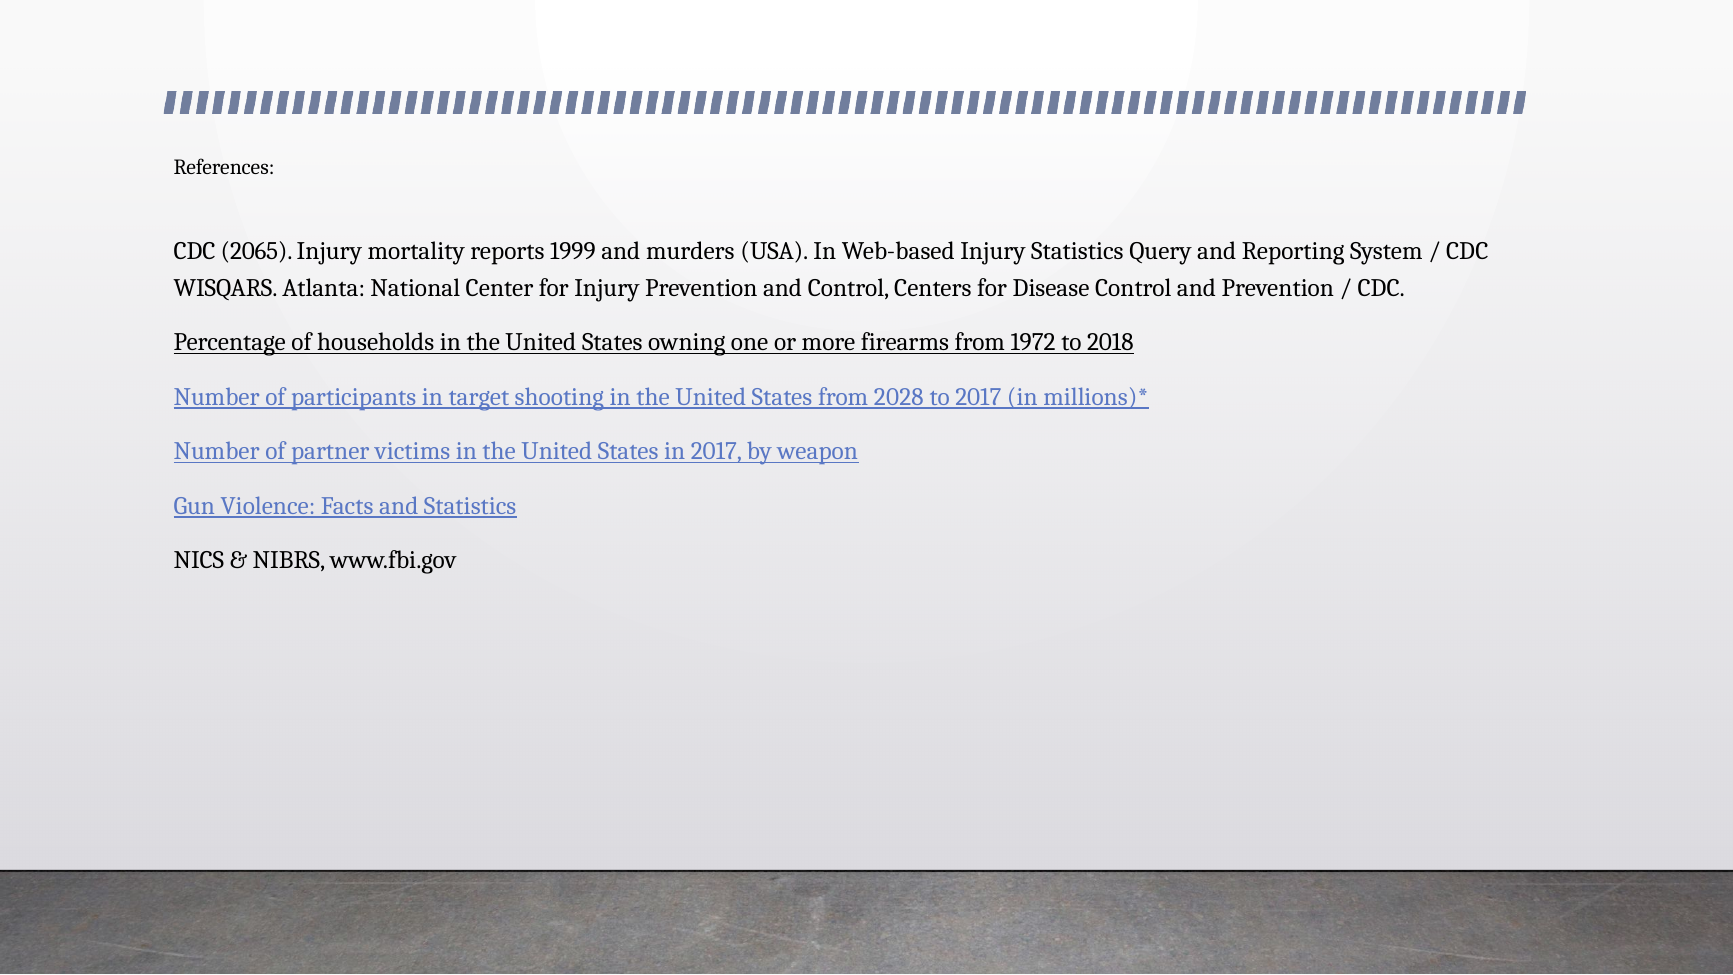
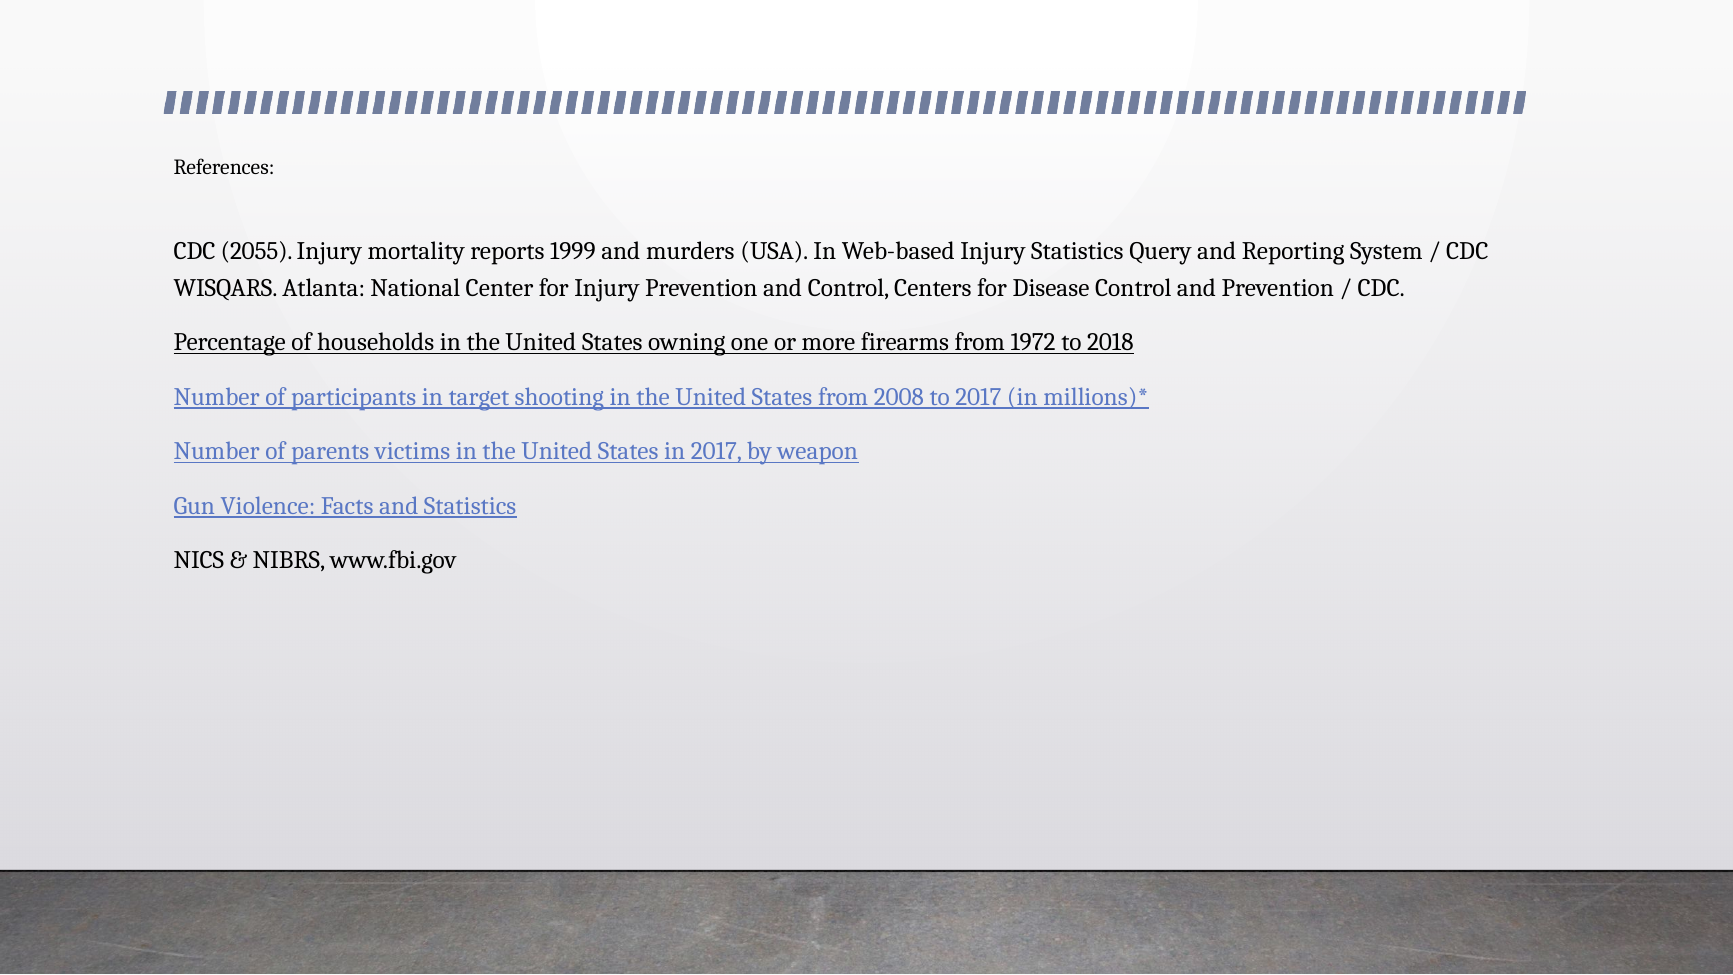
2065: 2065 -> 2055 (257, 251)
2028: 2028 -> 2008 (899, 397)
partner: partner -> parents (330, 451)
